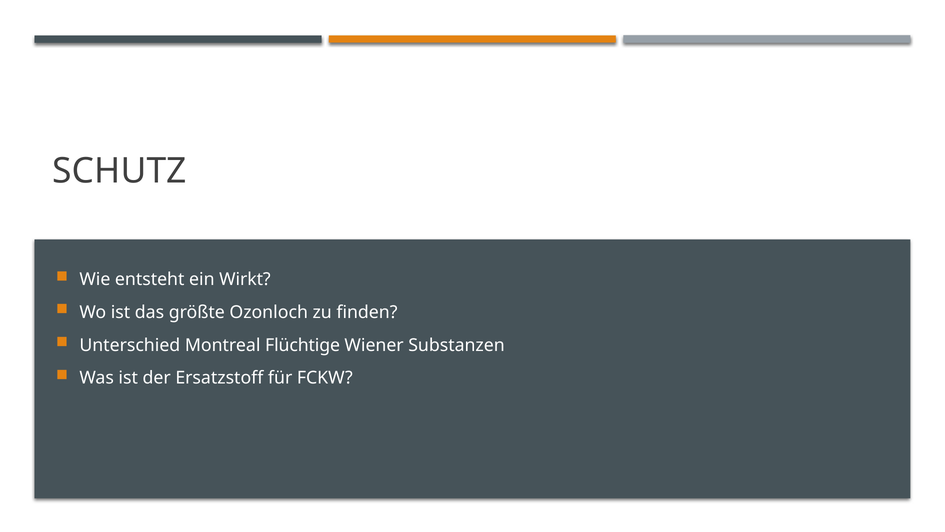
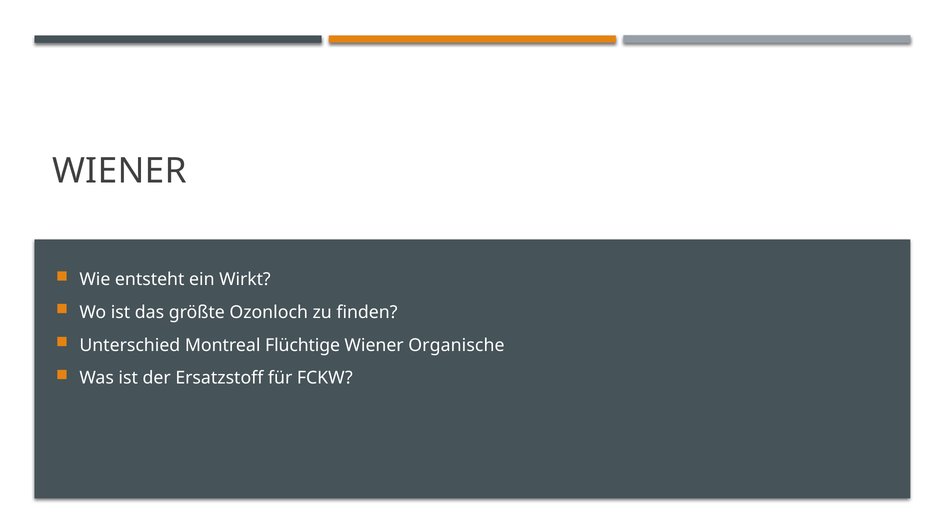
SCHUTZ: SCHUTZ -> WIENER (119, 171)
Substanzen: Substanzen -> Organische (456, 345)
